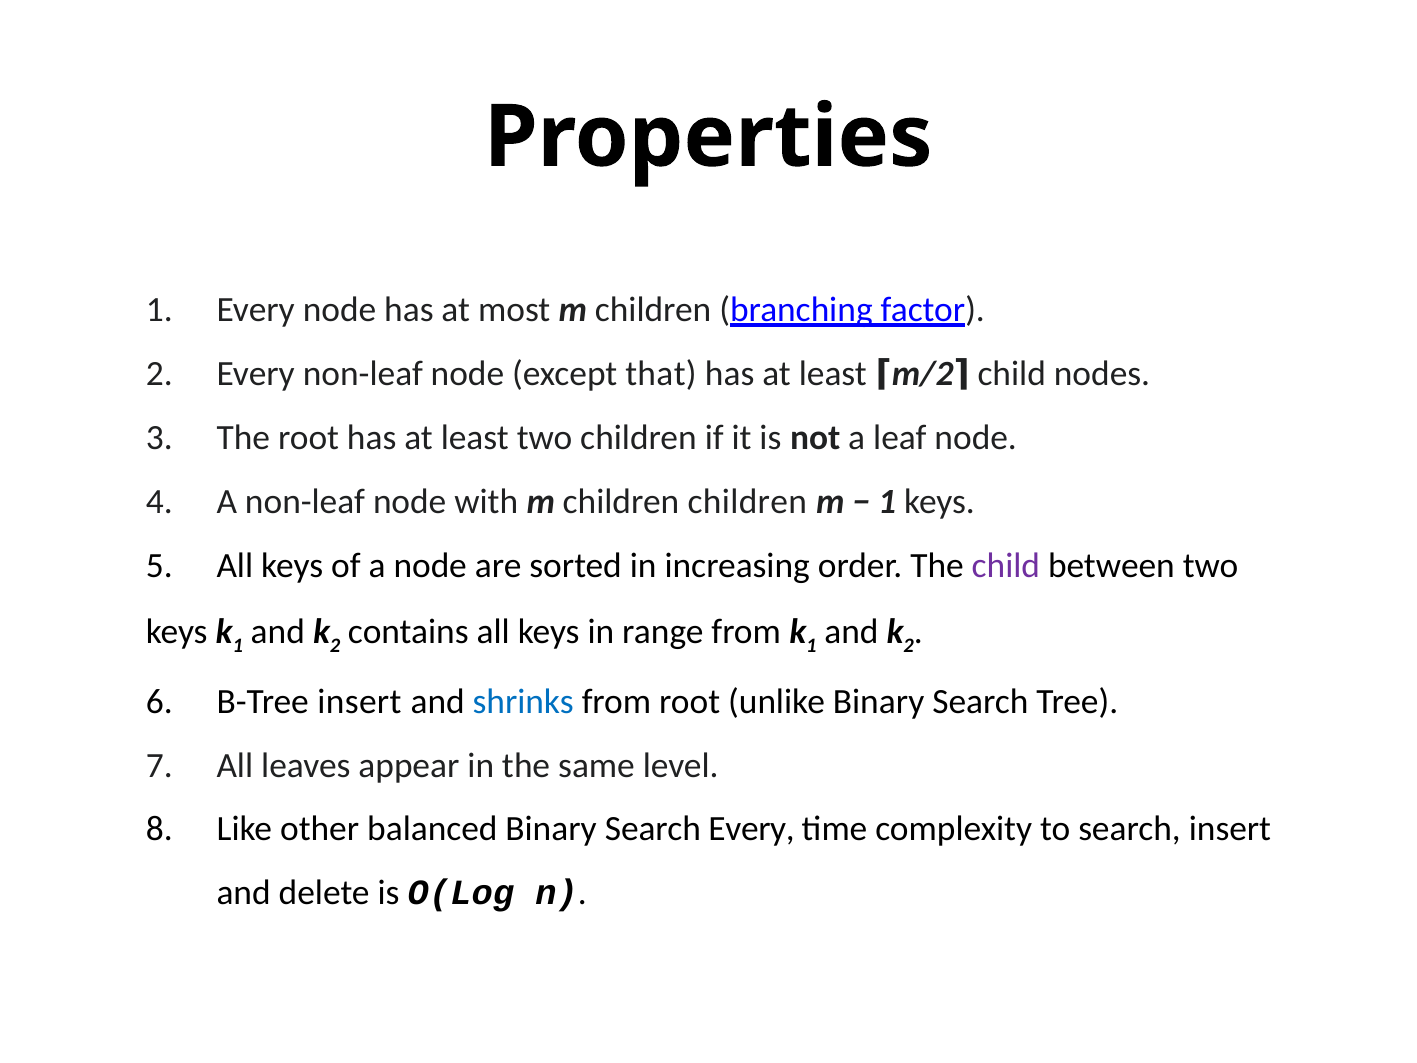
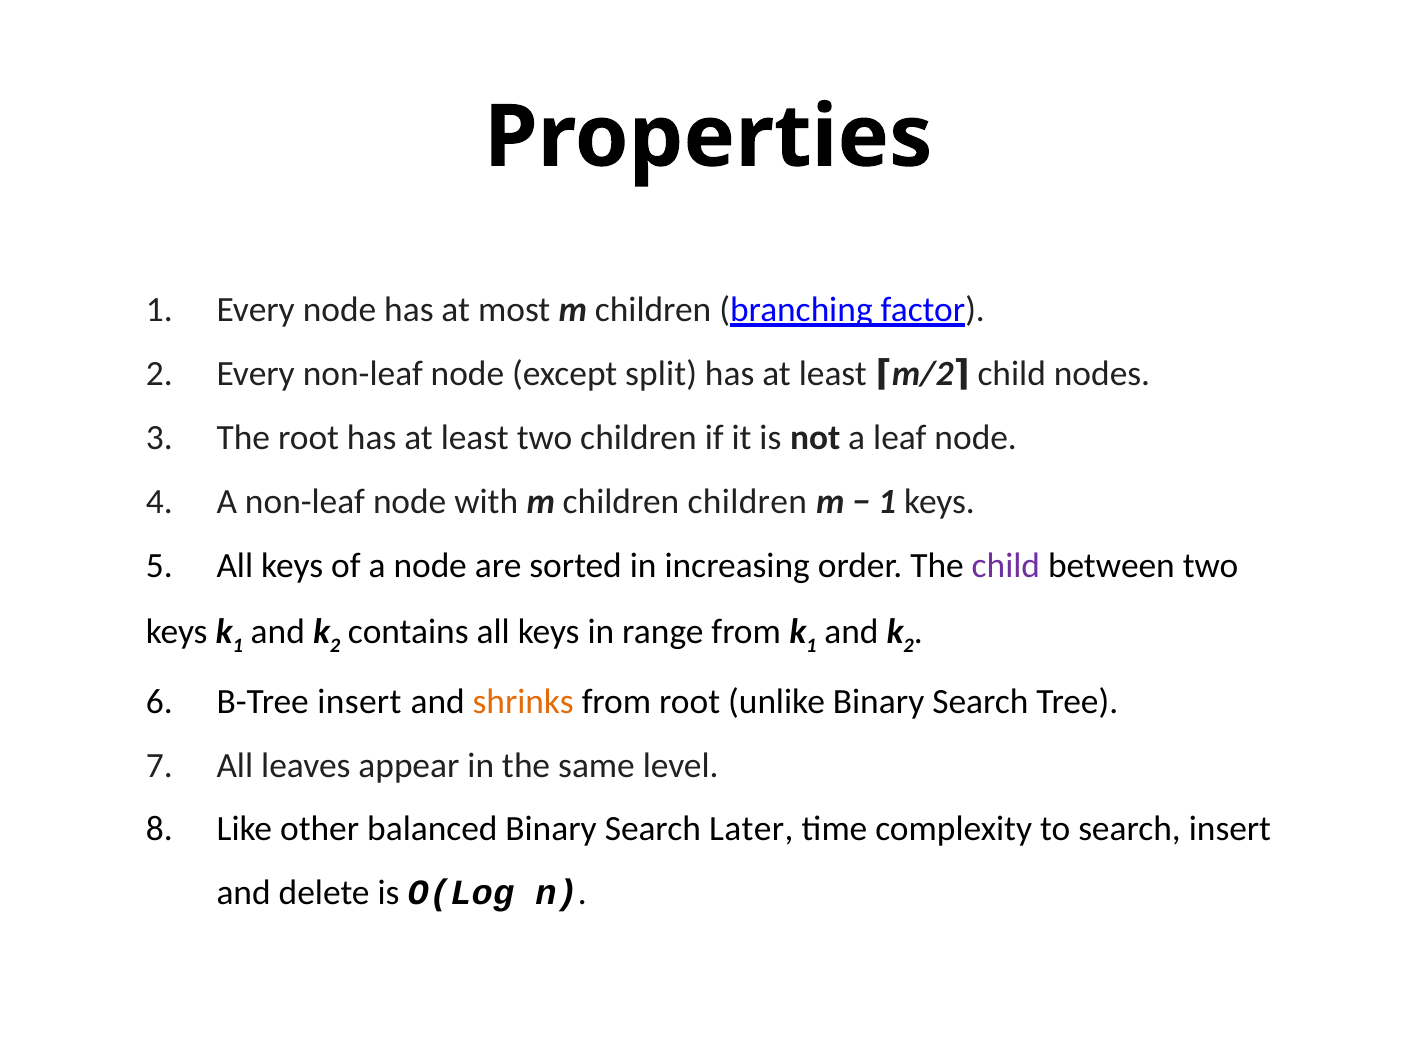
that: that -> split (661, 374)
shrinks colour: blue -> orange (523, 702)
Search Every: Every -> Later (751, 829)
